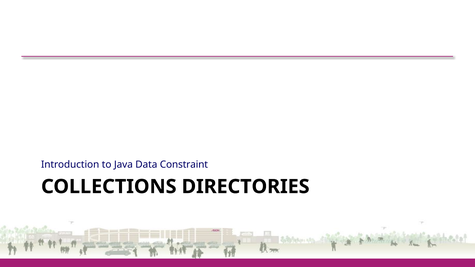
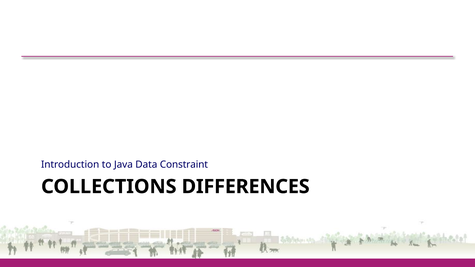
DIRECTORIES: DIRECTORIES -> DIFFERENCES (246, 187)
